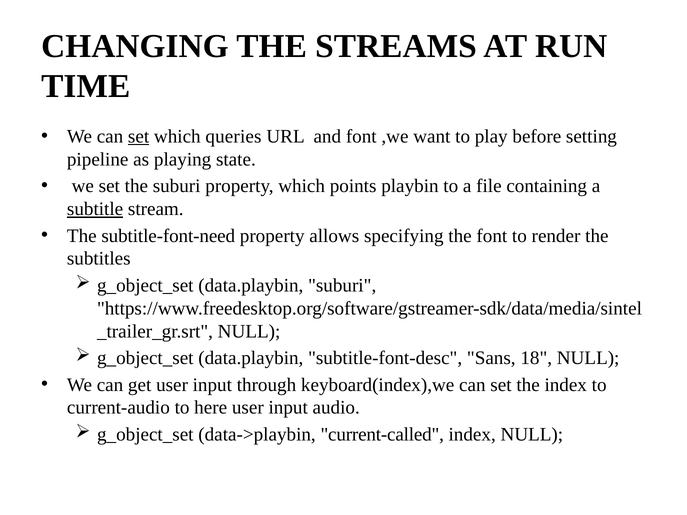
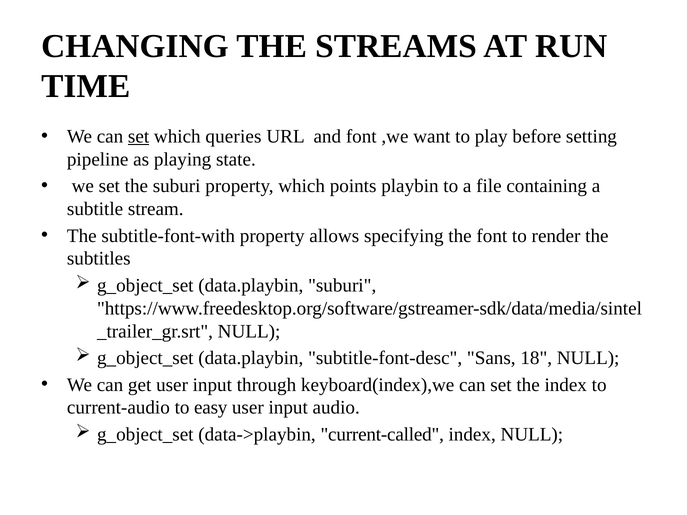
subtitle underline: present -> none (95, 209)
subtitle-font-need: subtitle-font-need -> subtitle-font-with (168, 236)
here: here -> easy (211, 408)
